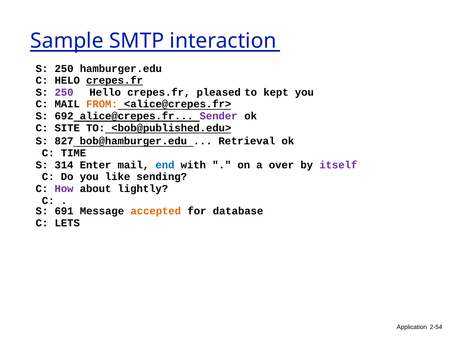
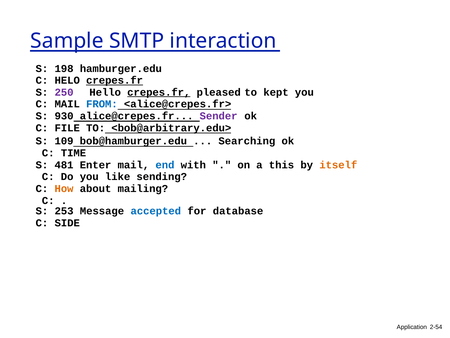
250: 250 -> 198 (64, 68)
crepes.fr underline: none -> present (159, 92)
FROM colour: orange -> blue (102, 104)
692: 692 -> 930 (64, 116)
SITE: SITE -> FILE (67, 128)
<bob@published.edu>: <bob@published.edu> -> <bob@arbitrary.edu> (171, 128)
827: 827 -> 109 (64, 141)
Retrieval: Retrieval -> Searching (247, 141)
314: 314 -> 481 (64, 165)
over: over -> this (282, 165)
itself colour: purple -> orange (338, 165)
How colour: purple -> orange (64, 188)
lightly: lightly -> mailing (143, 188)
691: 691 -> 253 (64, 211)
accepted colour: orange -> blue (156, 211)
LETS: LETS -> SIDE (67, 223)
